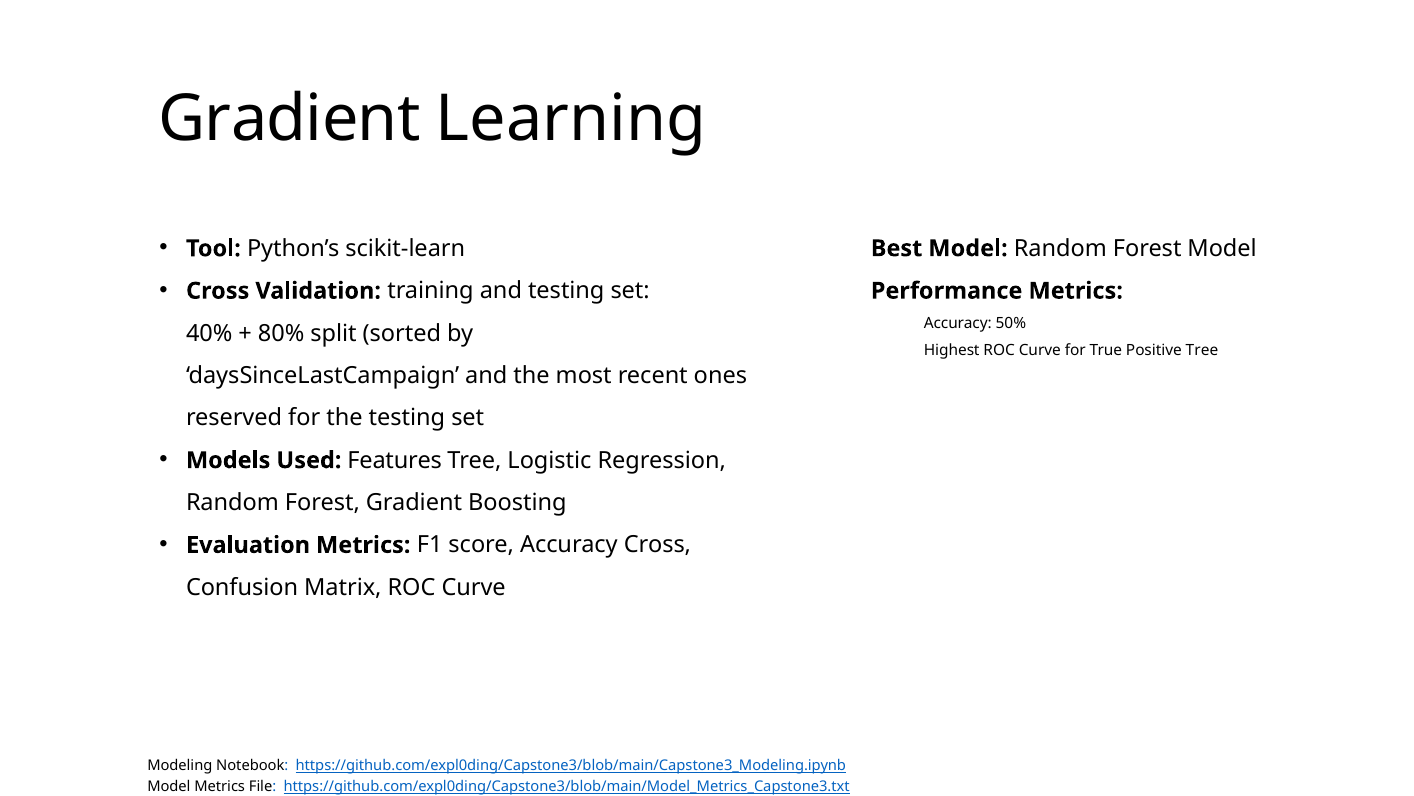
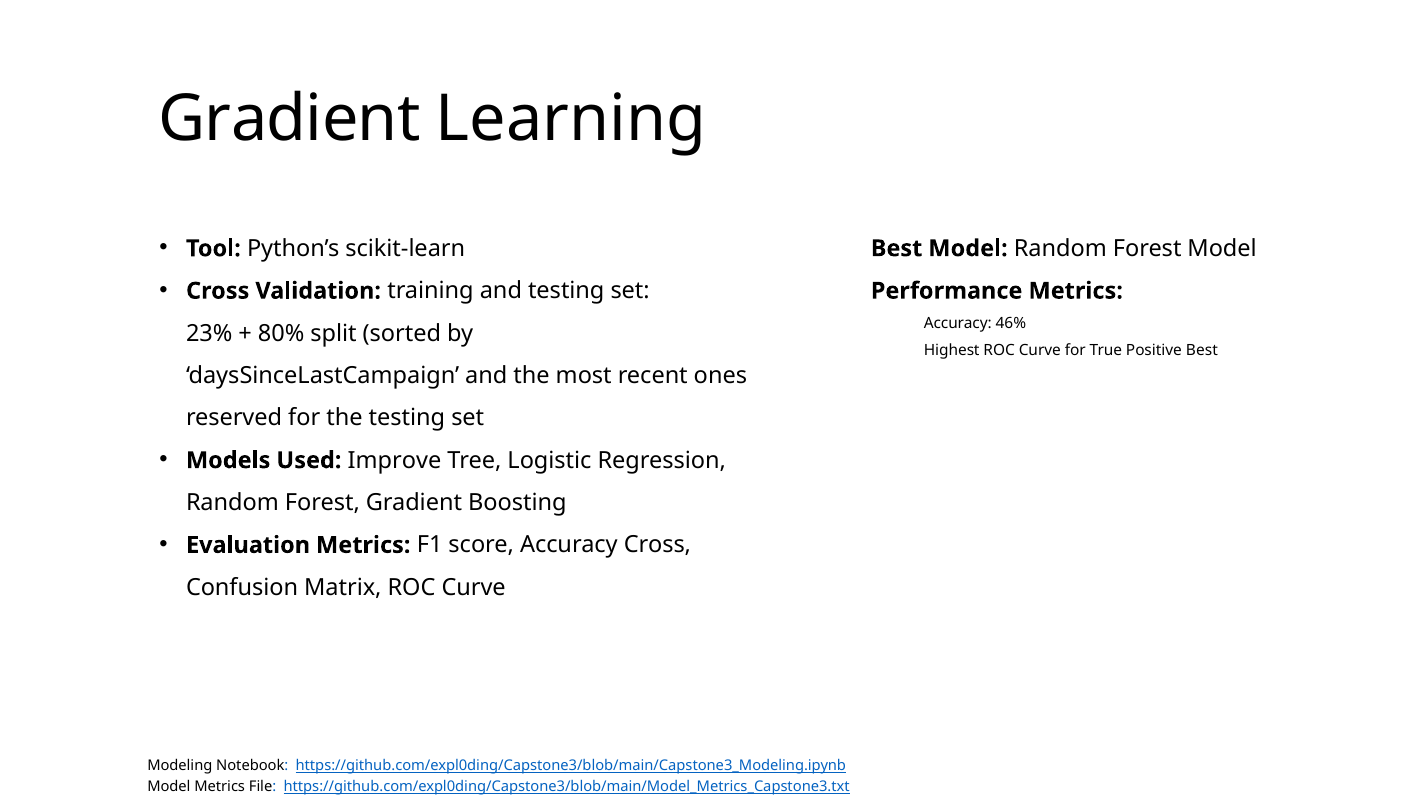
50%: 50% -> 46% (1011, 323)
40%: 40% -> 23% (209, 333)
Positive Tree: Tree -> Best (1202, 351)
Features: Features -> Improve (395, 460)
